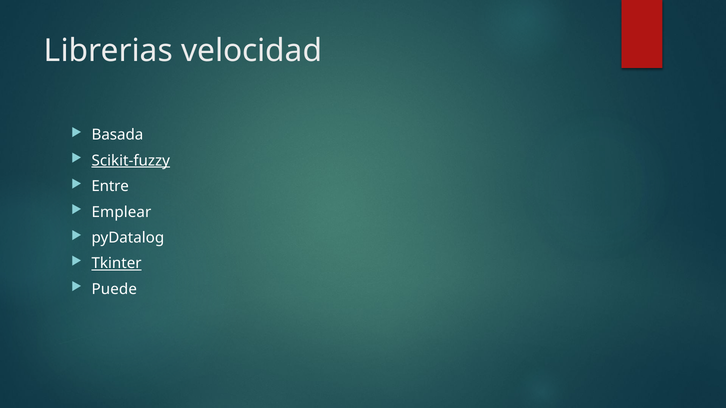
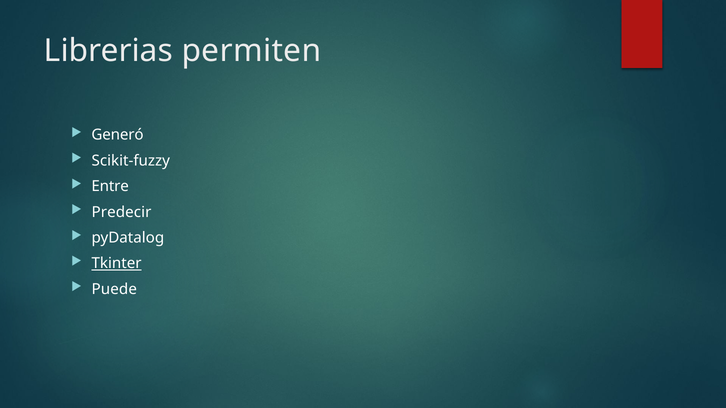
velocidad: velocidad -> permiten (251, 51)
Basada: Basada -> Generó (118, 135)
Scikit-fuzzy underline: present -> none (131, 161)
Emplear: Emplear -> Predecir (121, 212)
